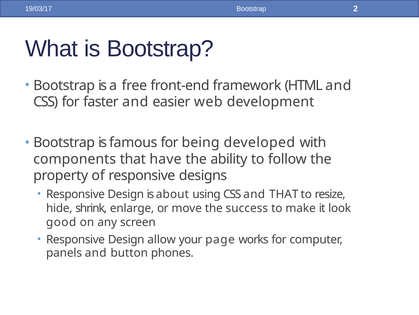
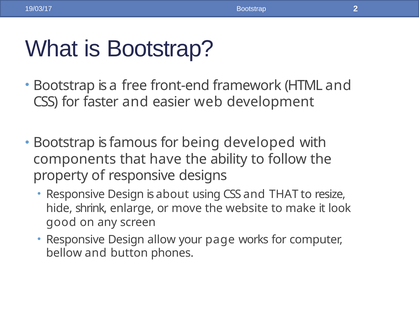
success: success -> website (247, 208)
panels: panels -> bellow (64, 252)
